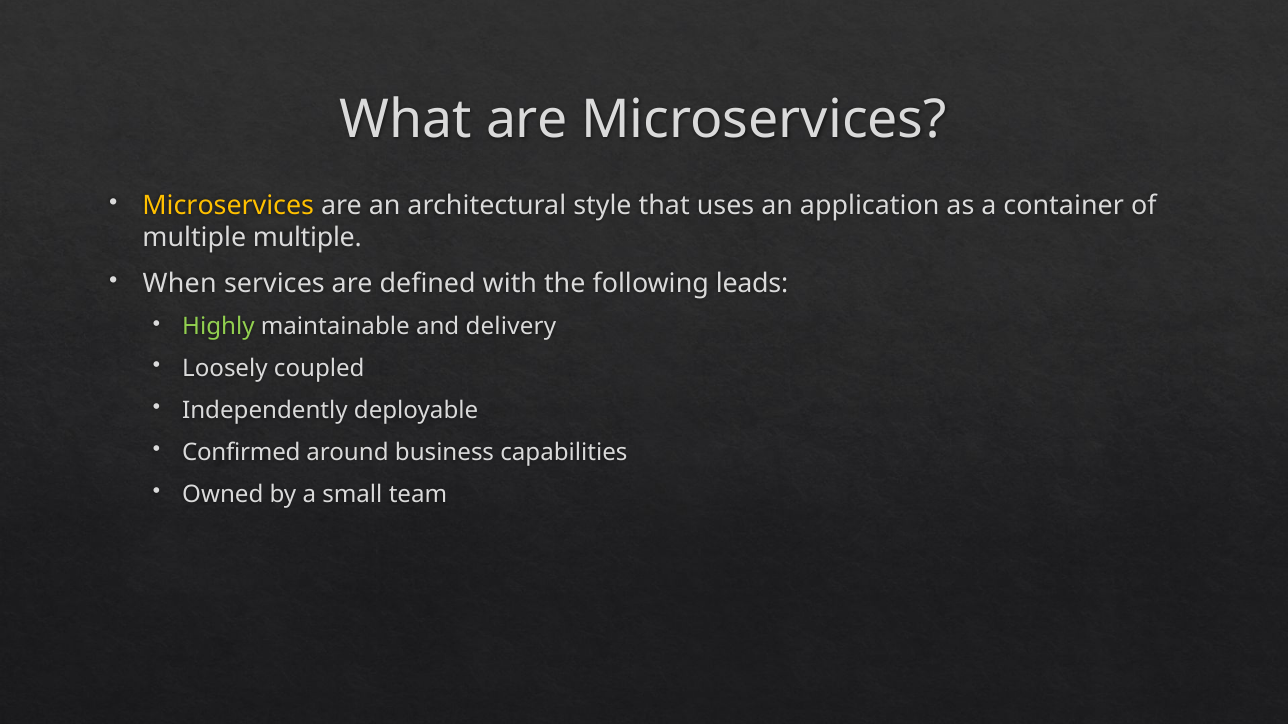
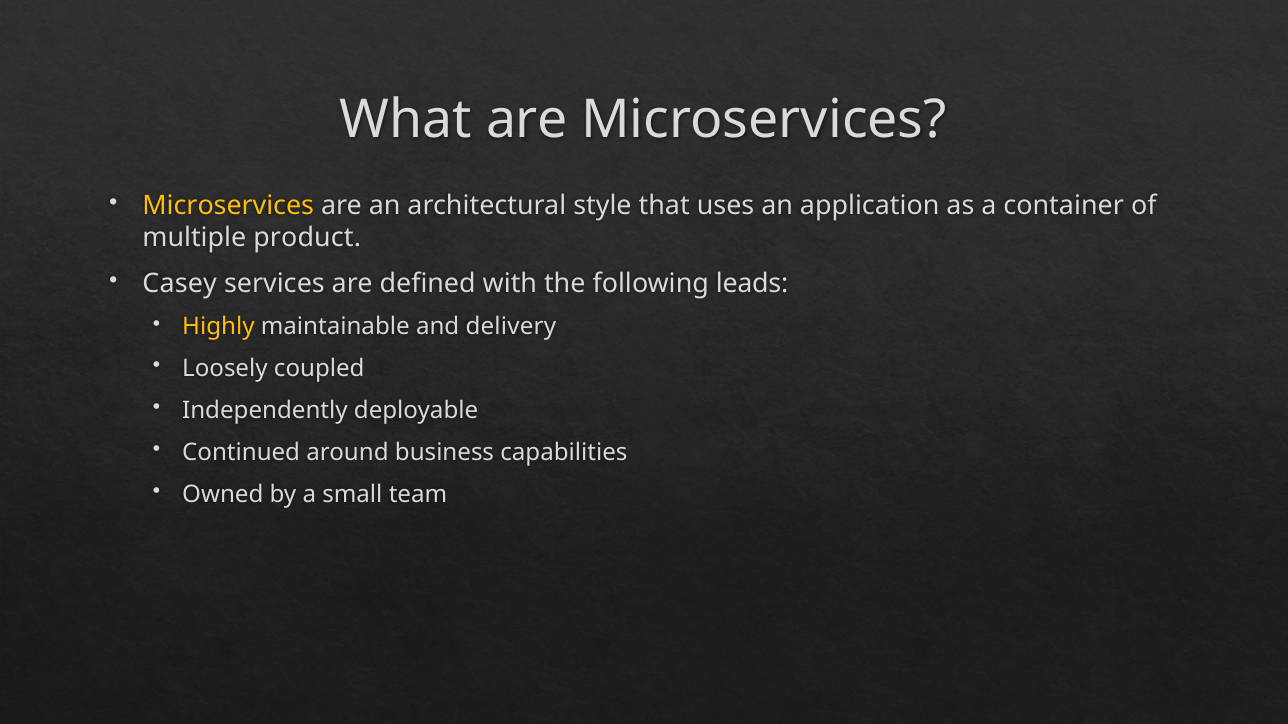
multiple multiple: multiple -> product (307, 238)
When: When -> Casey (180, 284)
Highly colour: light green -> yellow (218, 327)
Confirmed: Confirmed -> Continued (241, 453)
